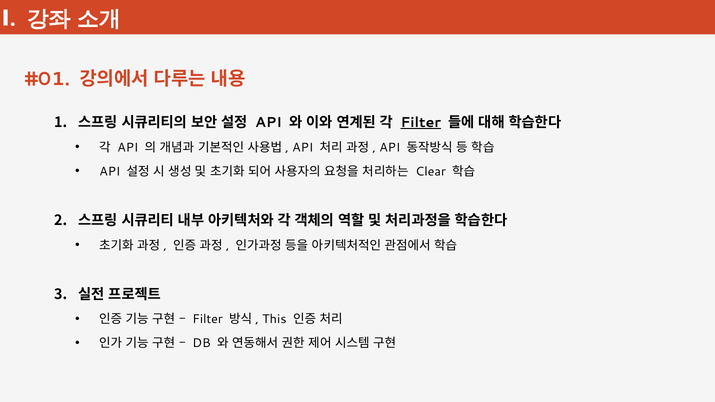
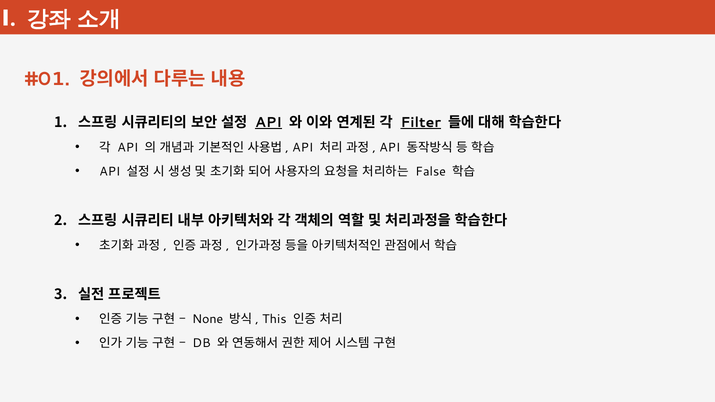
API underline: none -> present (269, 123)
Clear: Clear -> False (431, 171)
Filter: Filter -> None (208, 320)
